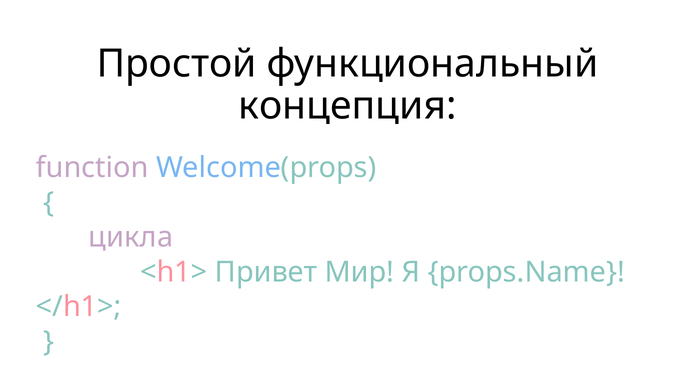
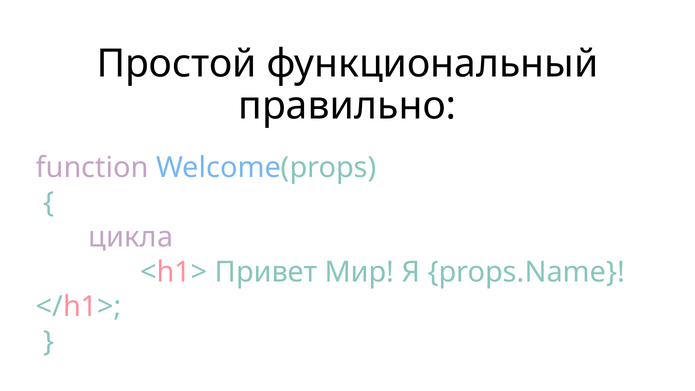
концепция: концепция -> правильно (347, 106)
